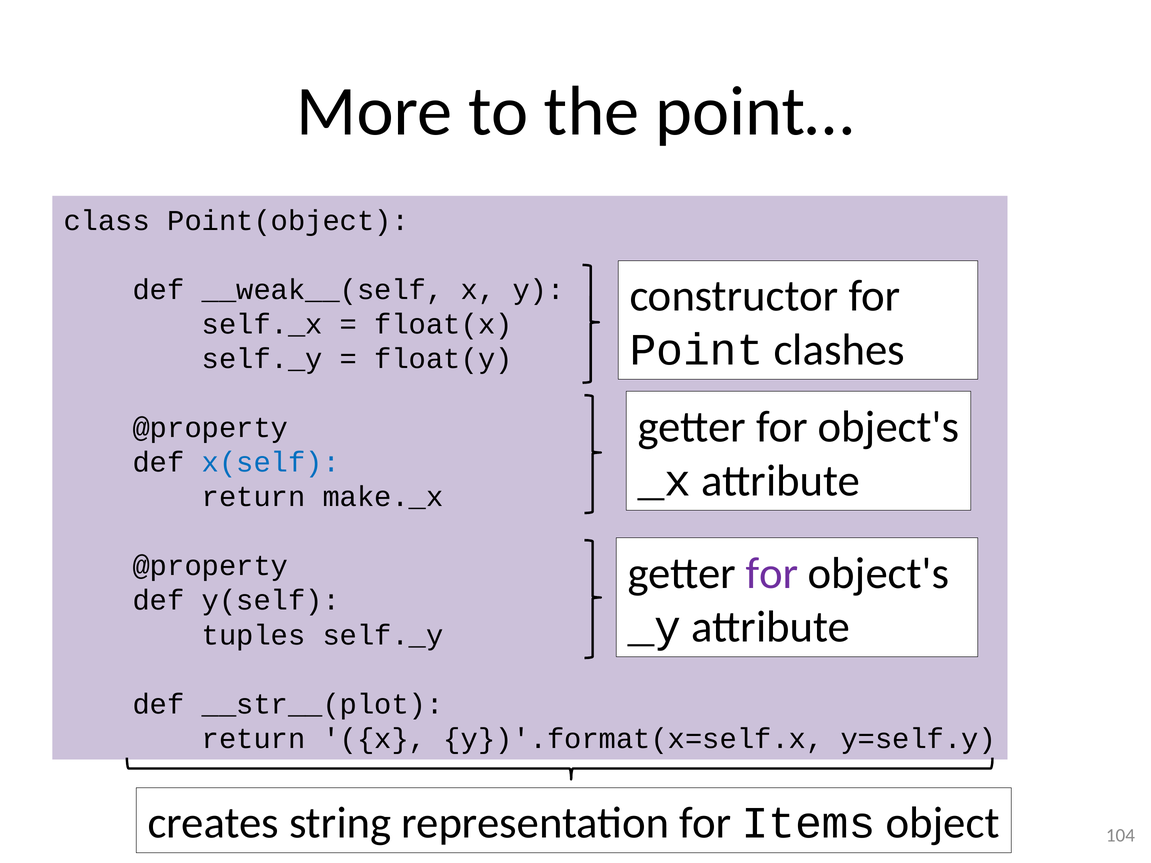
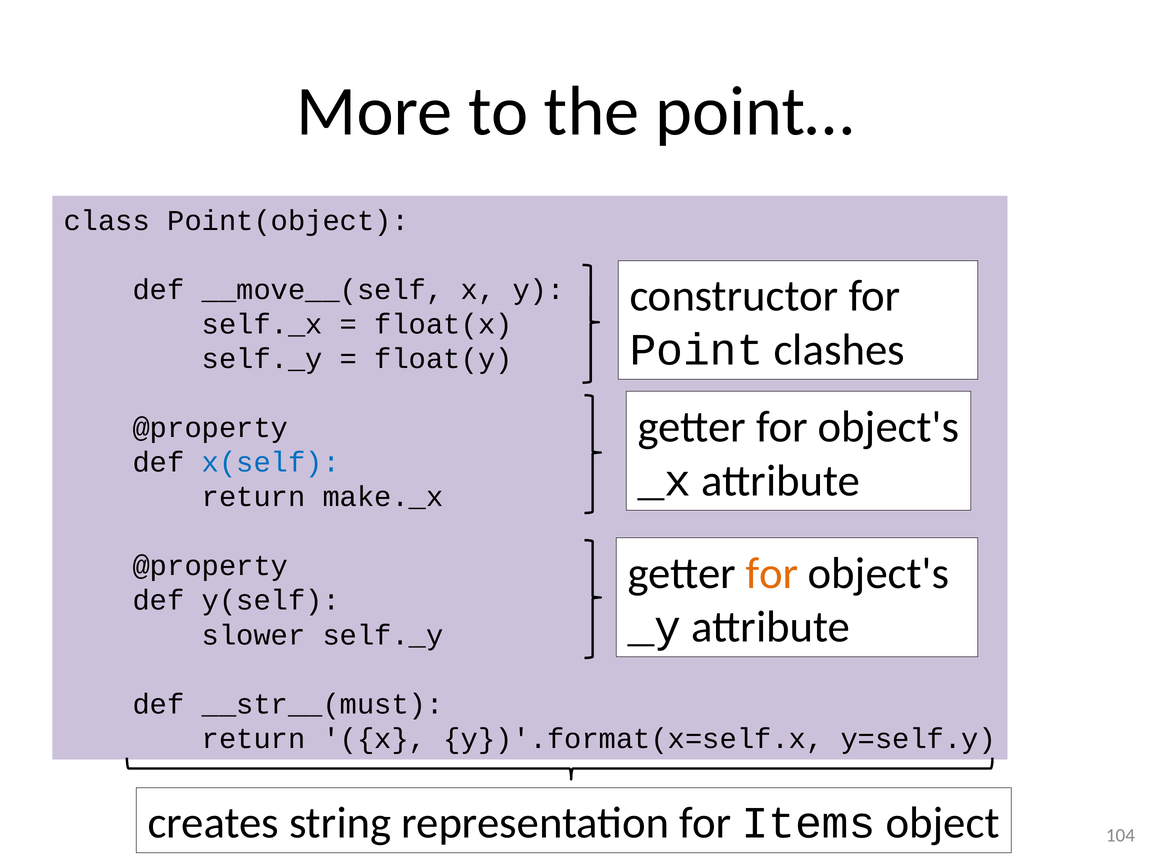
__weak__(self: __weak__(self -> __move__(self (323, 290)
for colour: purple -> orange (772, 574)
tuples: tuples -> slower (254, 635)
__str__(plot: __str__(plot -> __str__(must (323, 704)
